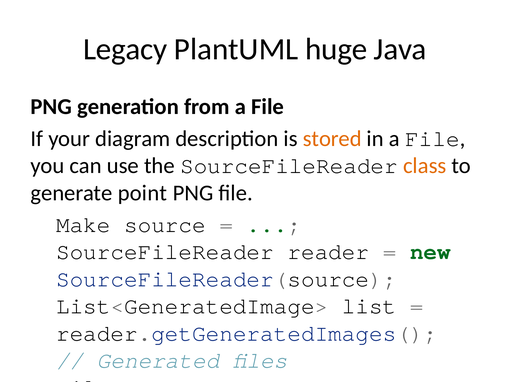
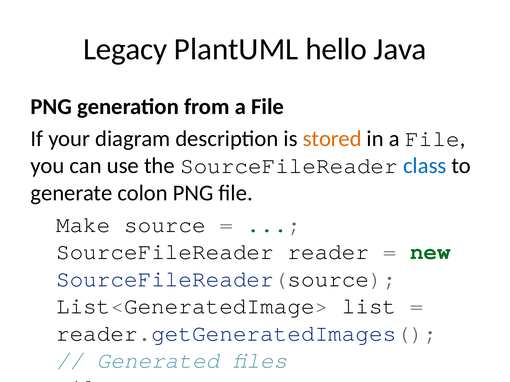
huge: huge -> hello (336, 49)
class colour: orange -> blue (425, 166)
point: point -> colon (143, 193)
